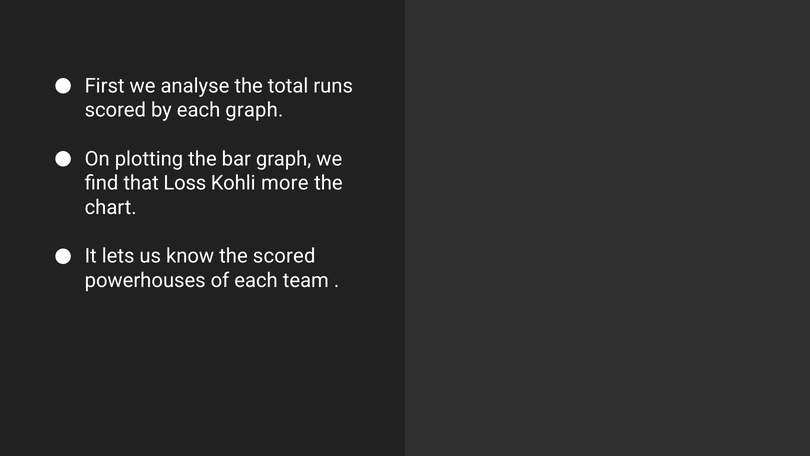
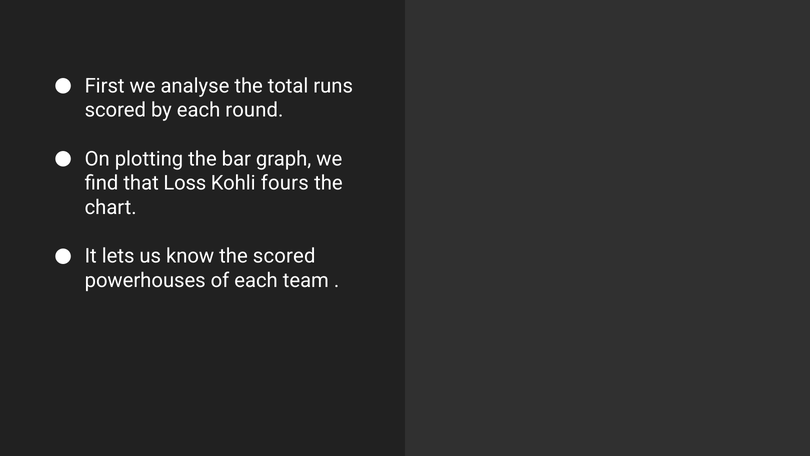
each graph: graph -> round (254, 110)
more: more -> fours (285, 183)
